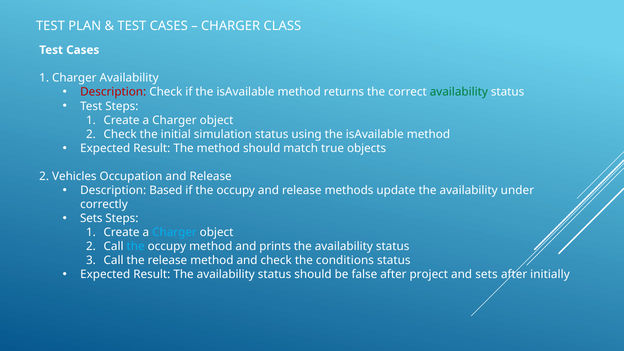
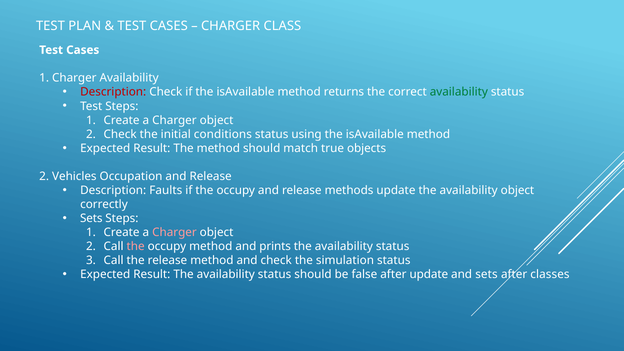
simulation: simulation -> conditions (223, 134)
Based: Based -> Faults (166, 190)
availability under: under -> object (517, 190)
Charger colour: light blue -> pink (174, 233)
the colour: light blue -> pink (136, 247)
conditions: conditions -> simulation (345, 261)
after project: project -> update (429, 275)
initially: initially -> classes (550, 275)
